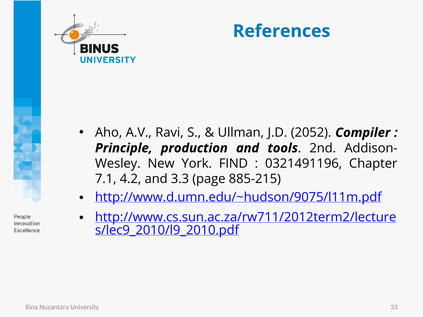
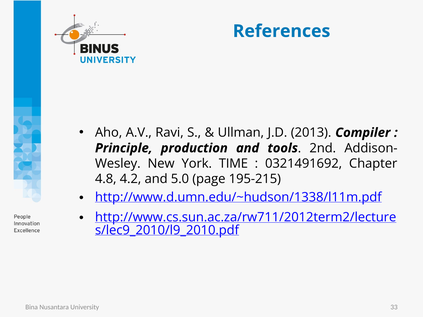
2052: 2052 -> 2013 (311, 133)
FIND: FIND -> TIME (233, 164)
0321491196: 0321491196 -> 0321491692 (304, 164)
7.1: 7.1 -> 4.8 (106, 179)
3.3: 3.3 -> 5.0 (180, 179)
885-215: 885-215 -> 195-215 (255, 179)
http://www.d.umn.edu/~hudson/9075/l11m.pdf: http://www.d.umn.edu/~hudson/9075/l11m.pdf -> http://www.d.umn.edu/~hudson/1338/l11m.pdf (238, 197)
